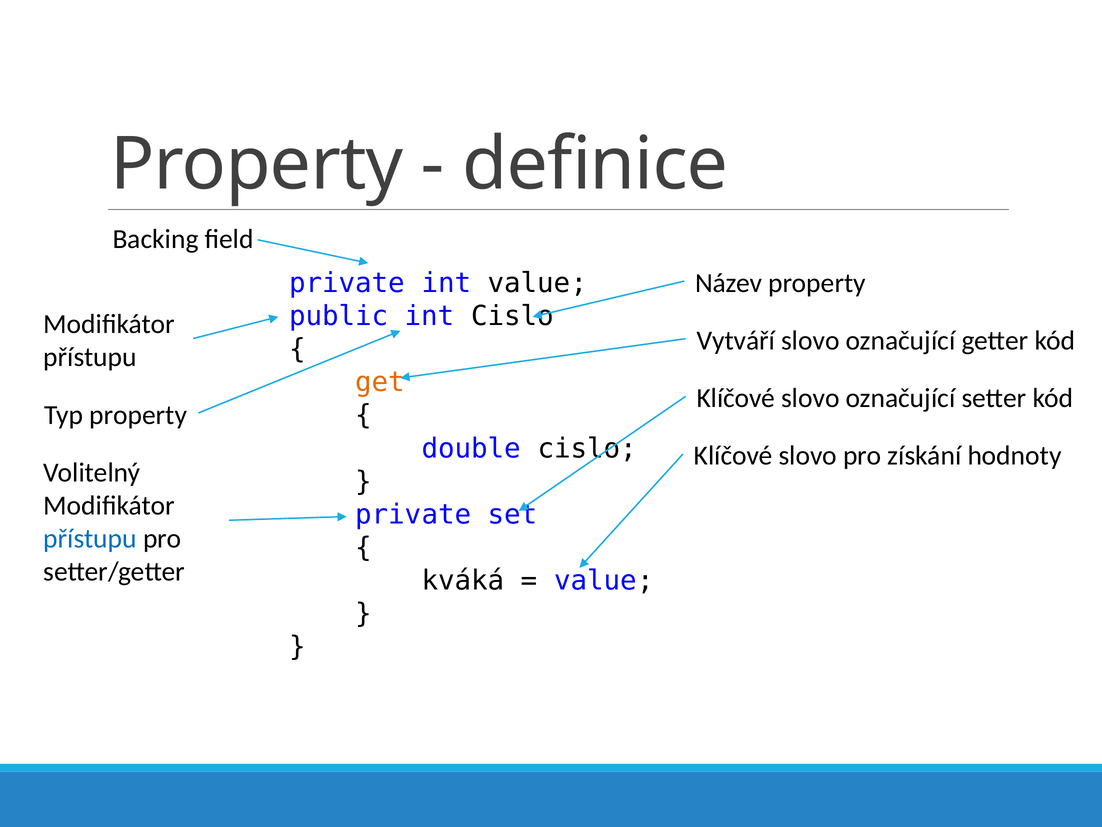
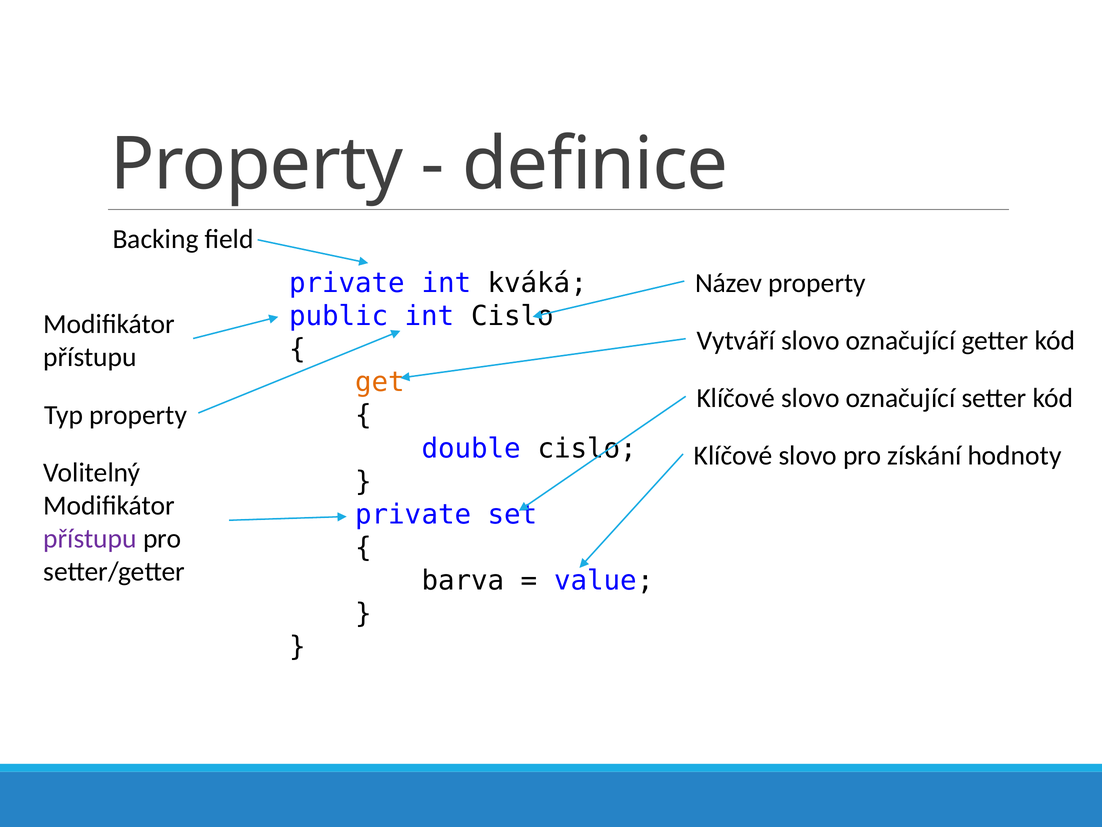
int value: value -> kváká (537, 283)
přístupu colour: blue -> purple (90, 538)
kváká: kváká -> barva (463, 580)
